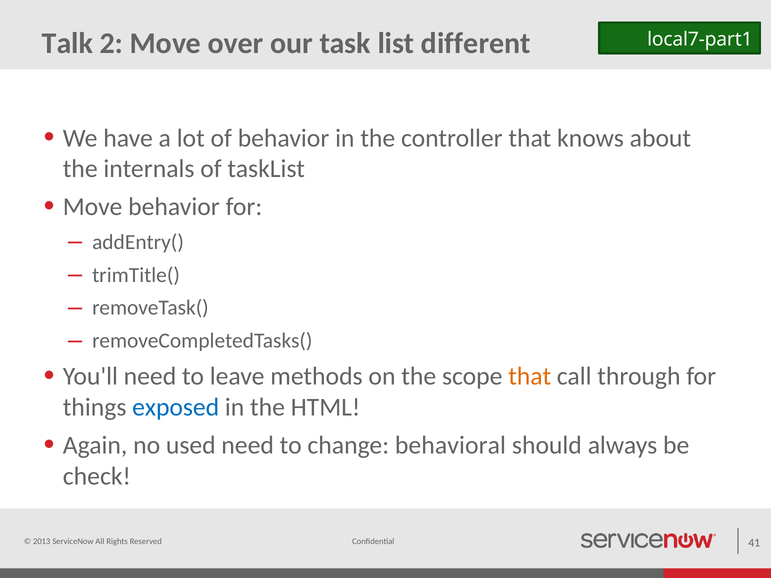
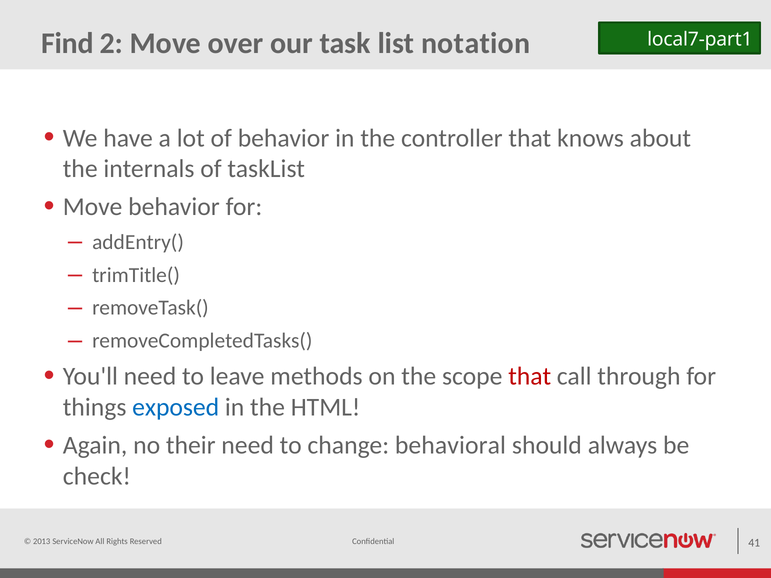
Talk: Talk -> Find (67, 43)
different: different -> notation (476, 43)
that colour: orange -> red (530, 377)
used: used -> their (191, 446)
